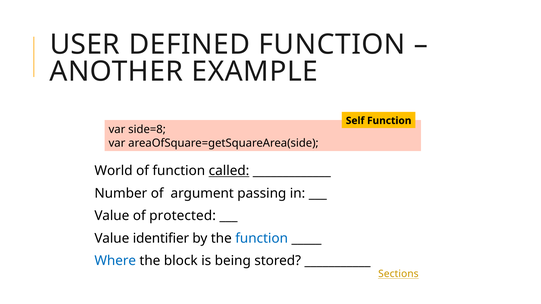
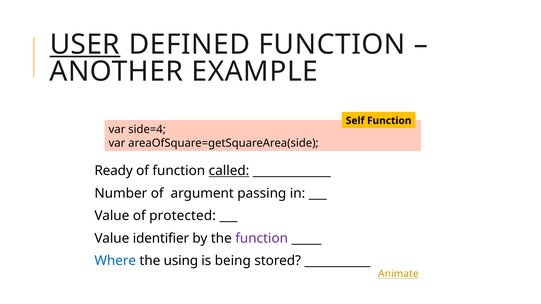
USER underline: none -> present (85, 45)
side=8: side=8 -> side=4 (147, 130)
World: World -> Ready (114, 171)
function colour: blue -> purple (262, 238)
block: block -> using (181, 261)
Sections: Sections -> Animate (398, 274)
